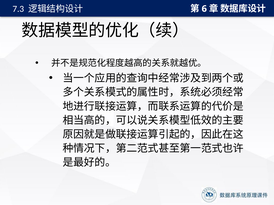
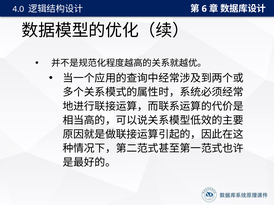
7.3: 7.3 -> 4.0 (18, 9)
